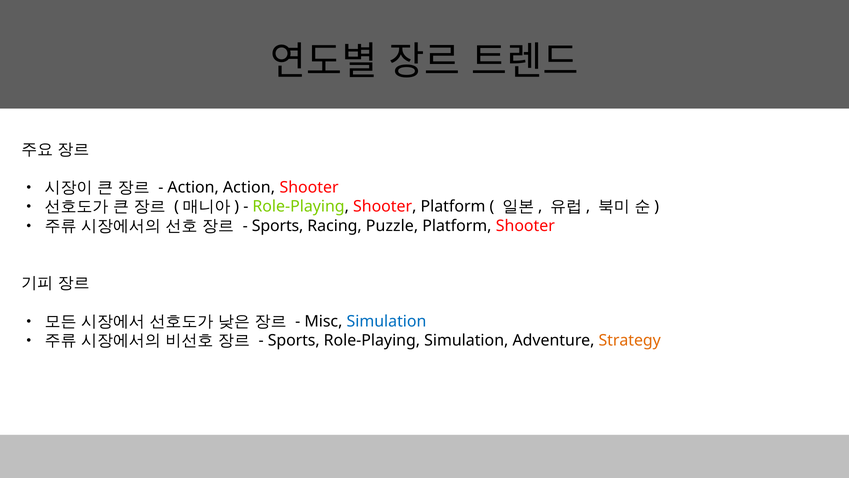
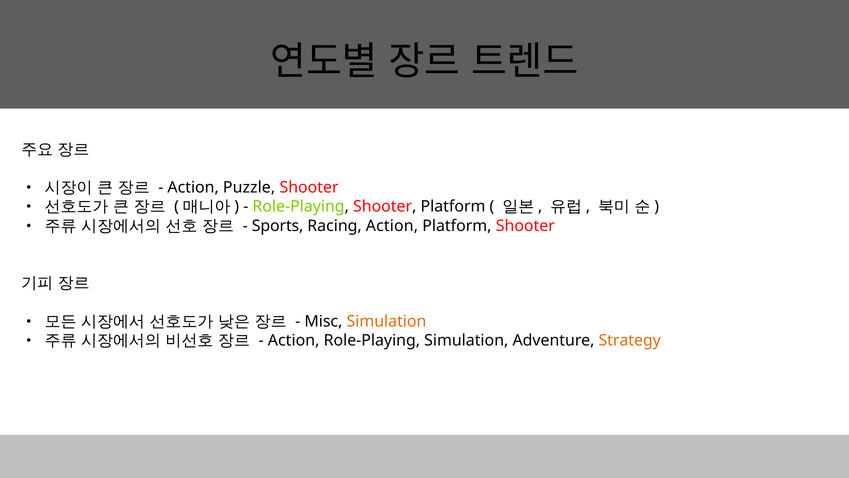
Action Action: Action -> Puzzle (249, 187)
Racing Puzzle: Puzzle -> Action (392, 226)
Simulation colour: blue -> orange (387, 321)
Sports: Sports -> Action (294, 340)
